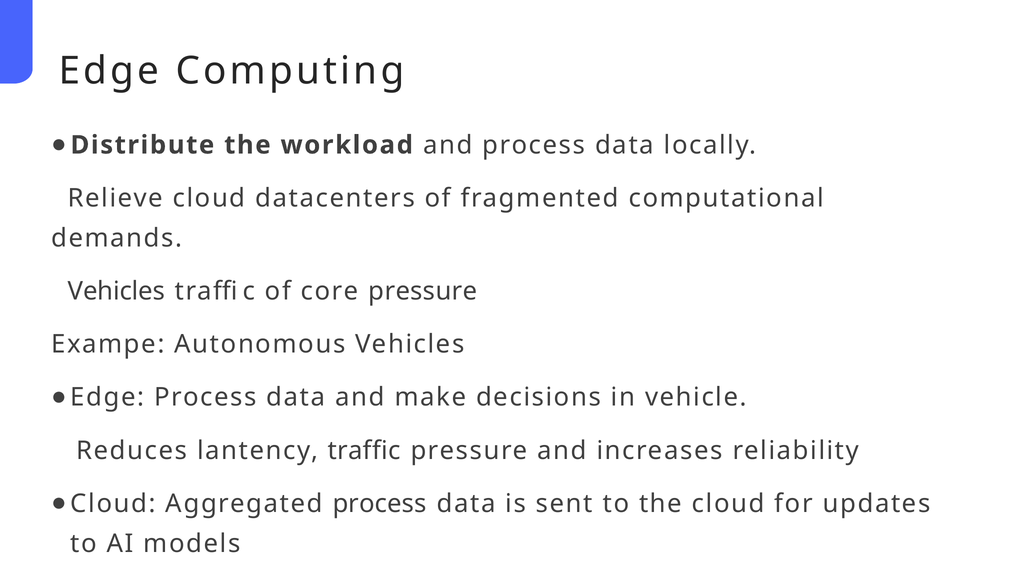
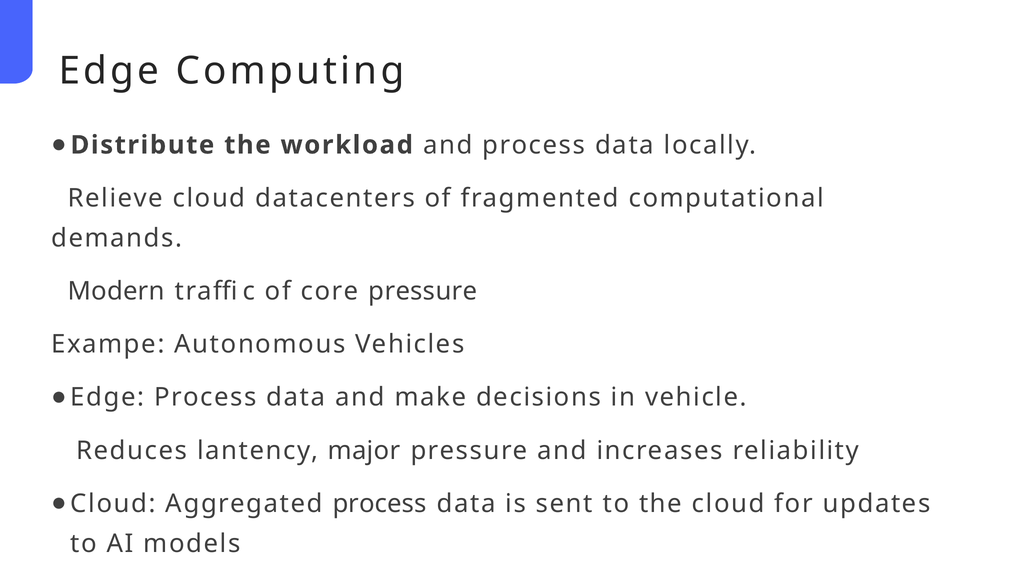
Vehicles: Vehicles -> Modern (116, 291)
lantency traffic: traffic -> major (364, 451)
